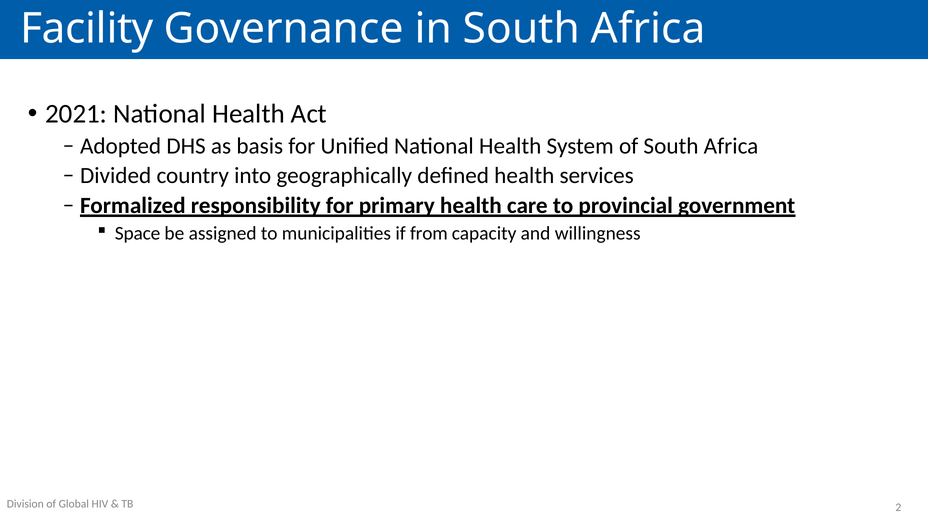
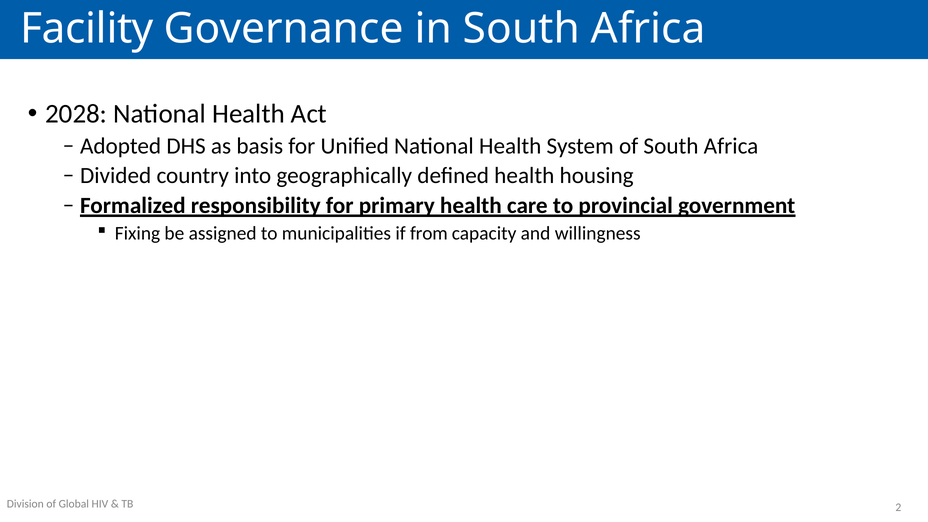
2021: 2021 -> 2028 (76, 114)
services: services -> housing (597, 176)
Space: Space -> Fixing (137, 233)
